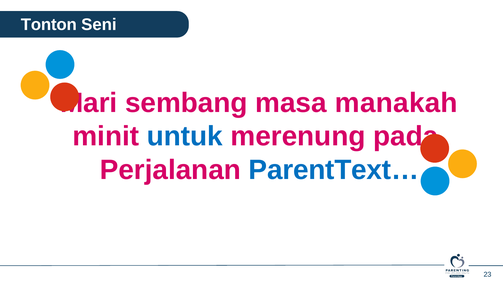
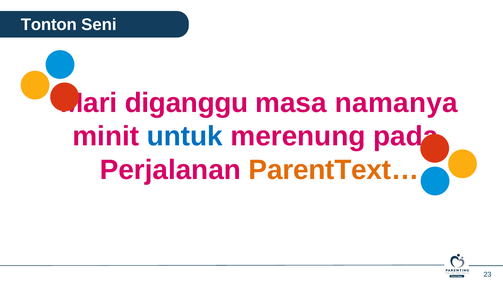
sembang: sembang -> diganggu (186, 103)
manakah: manakah -> namanya (396, 103)
ParentText… colour: blue -> orange (334, 170)
